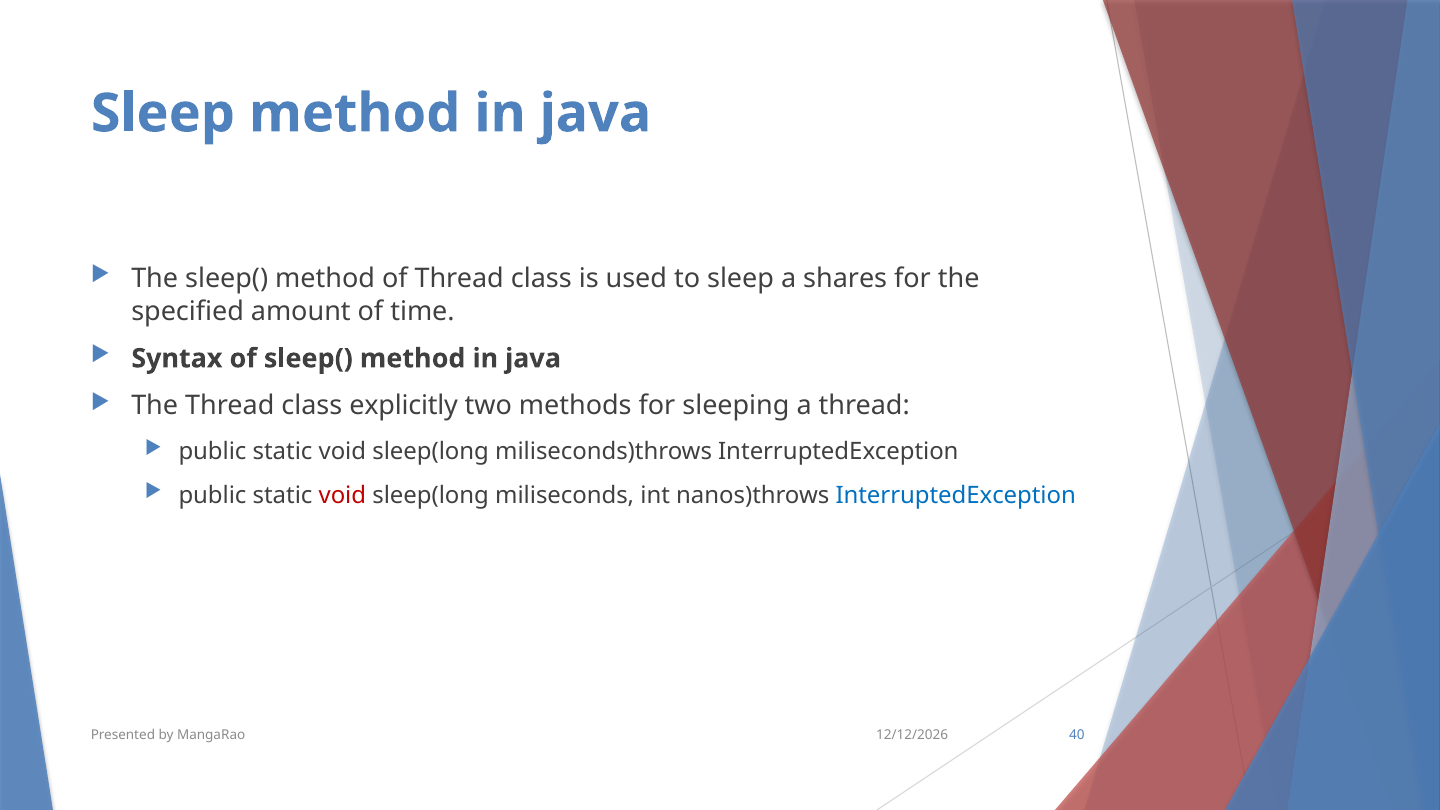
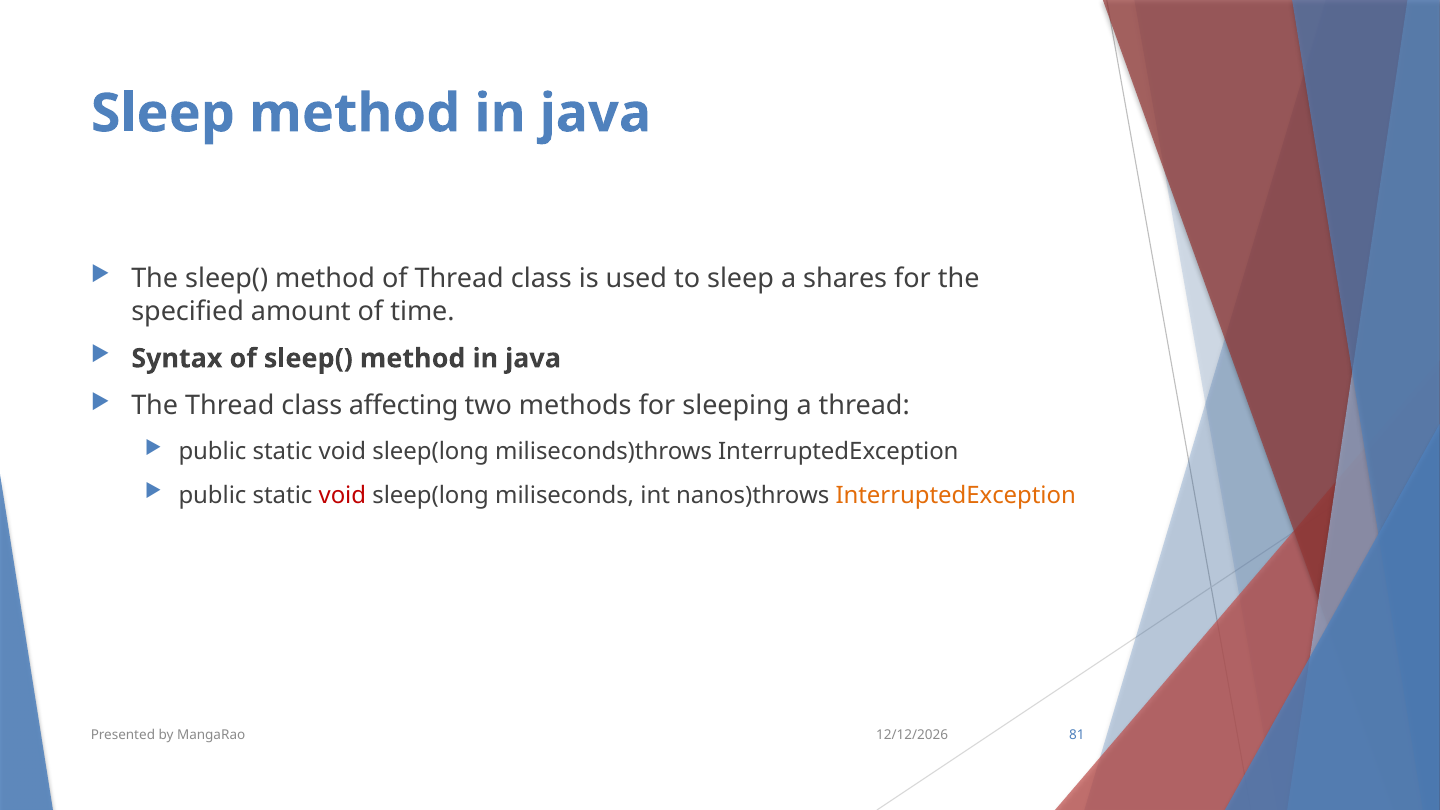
explicitly: explicitly -> affecting (404, 406)
InterruptedException colour: blue -> orange (956, 495)
40: 40 -> 81 (1077, 735)
